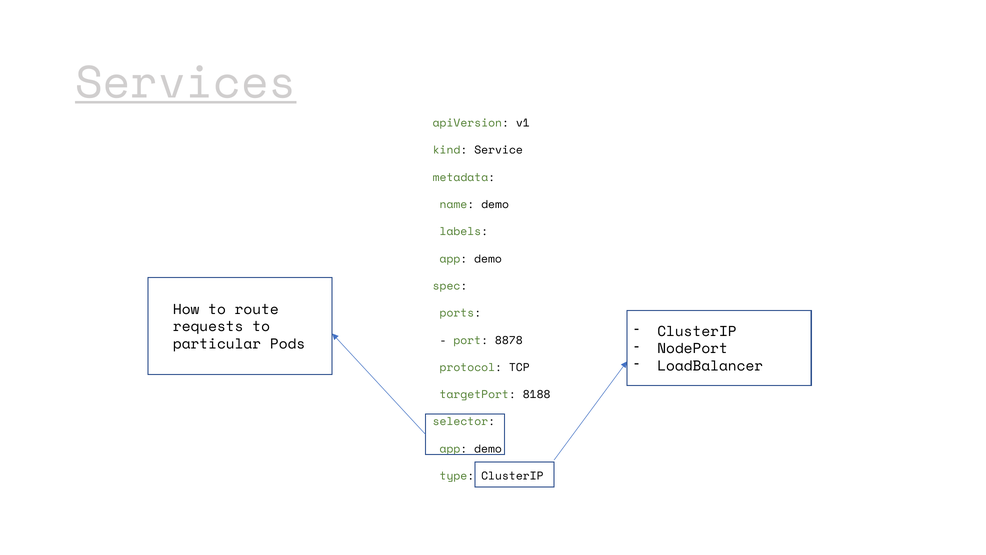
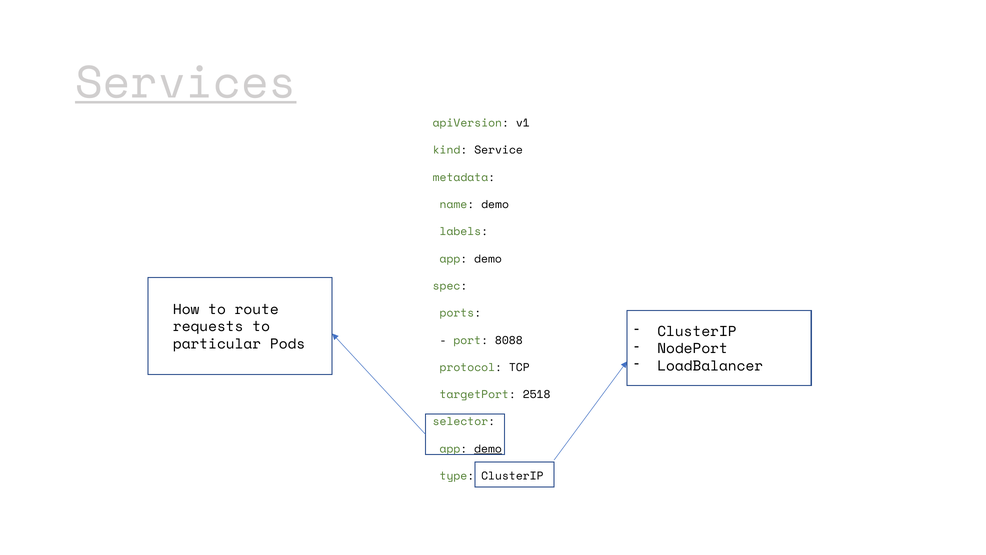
8878: 8878 -> 8088 (509, 340)
8188: 8188 -> 2518 (537, 394)
demo underline: none -> present (488, 449)
